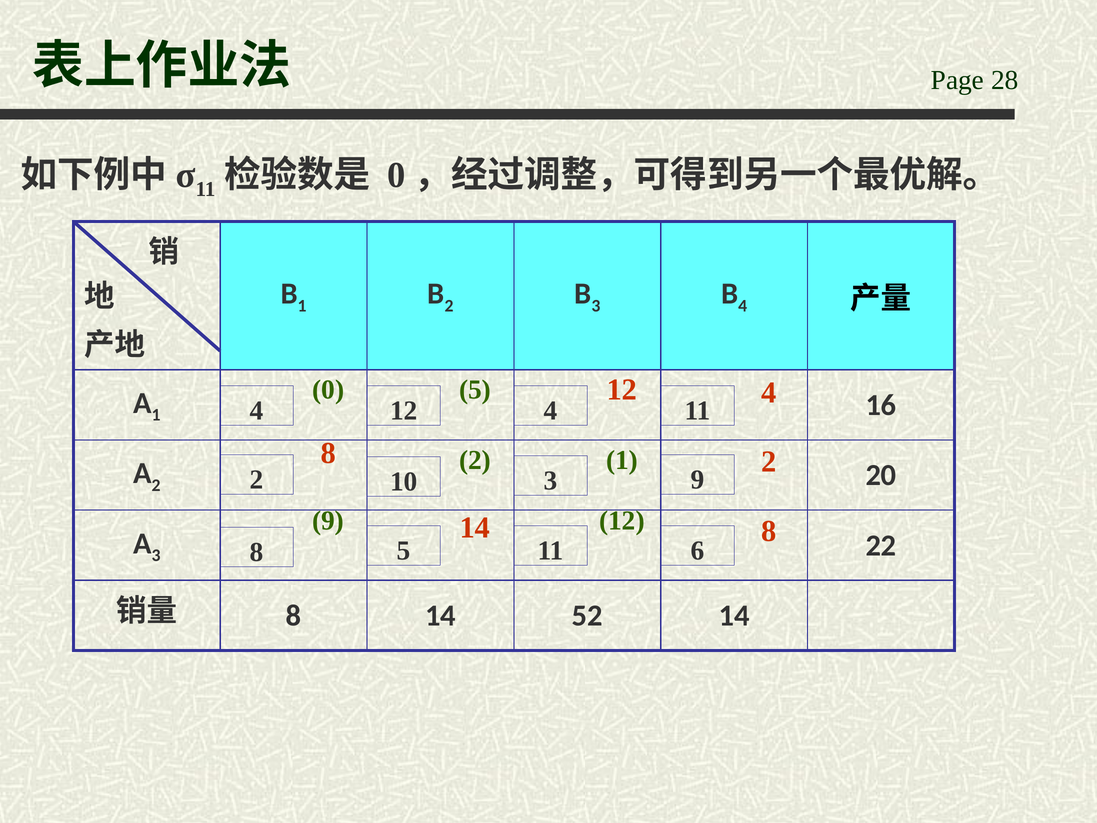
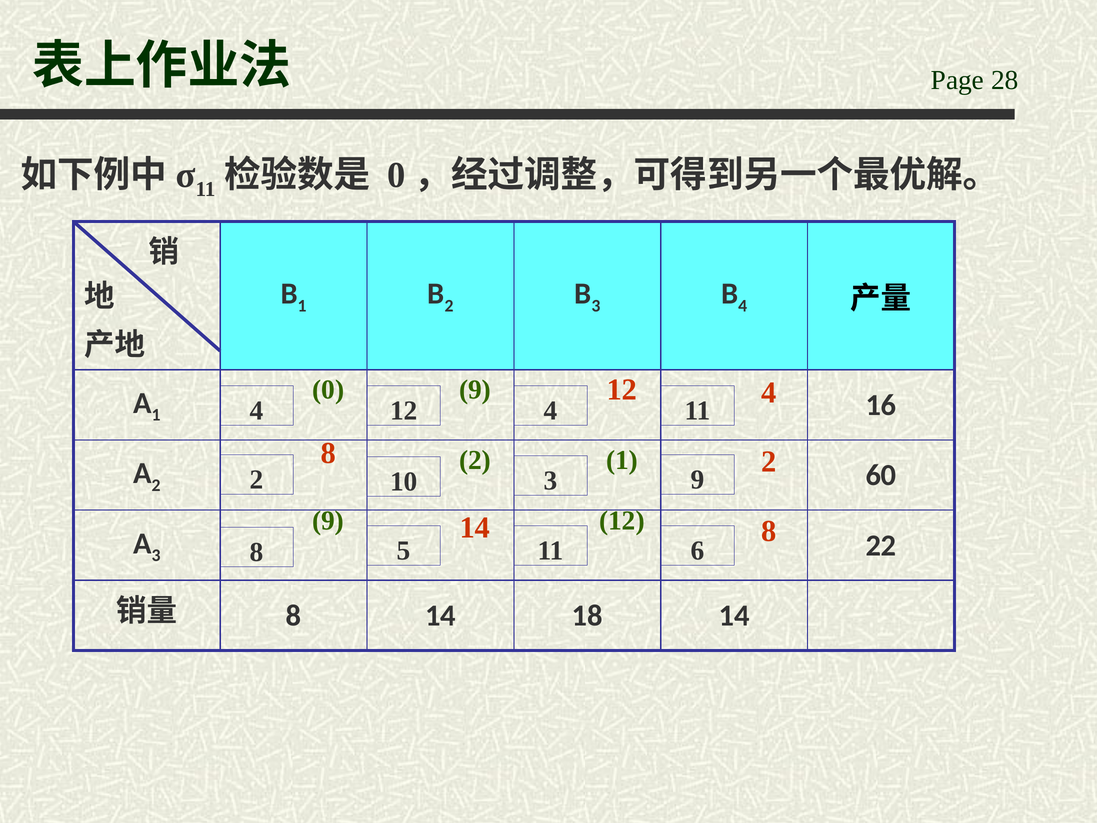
0 5: 5 -> 9 (475, 390)
20: 20 -> 60 (881, 475)
52: 52 -> 18 (587, 616)
